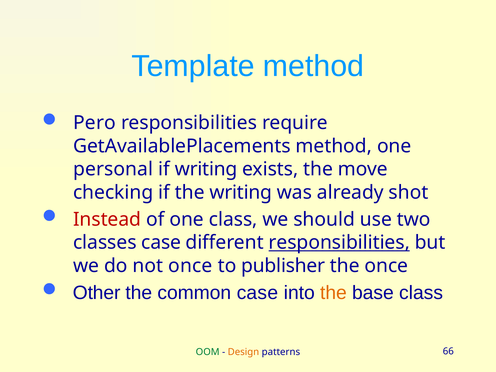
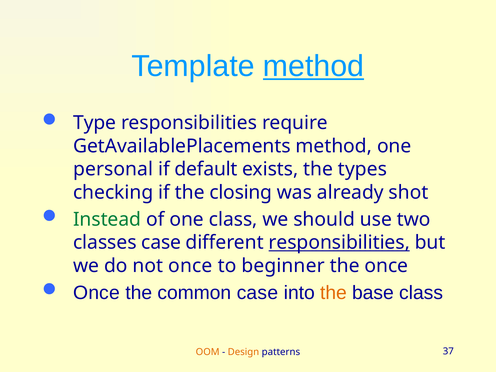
method underline: none -> present (314, 66)
Pero: Pero -> Type (95, 123)
if writing: writing -> default (206, 169)
move: move -> types (363, 169)
the writing: writing -> closing (241, 192)
Instead colour: red -> green (107, 219)
publisher: publisher -> beginner (283, 266)
Other: Other -> Once (97, 293)
OOM colour: green -> orange (208, 352)
66: 66 -> 37 (448, 351)
